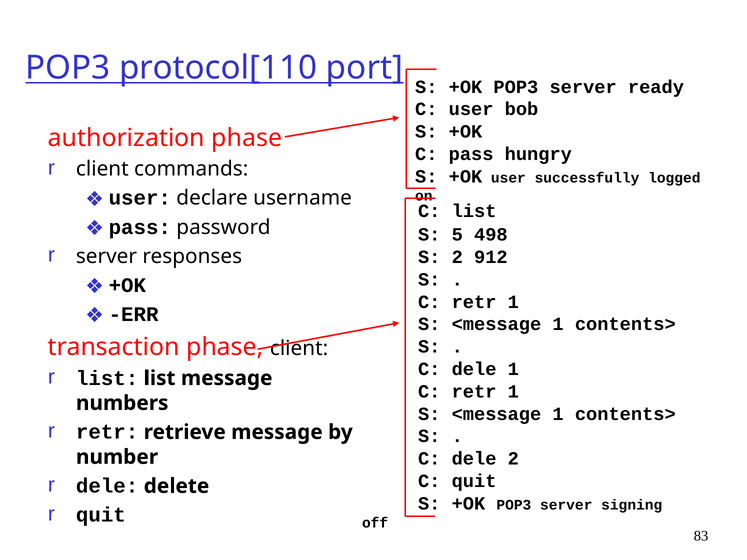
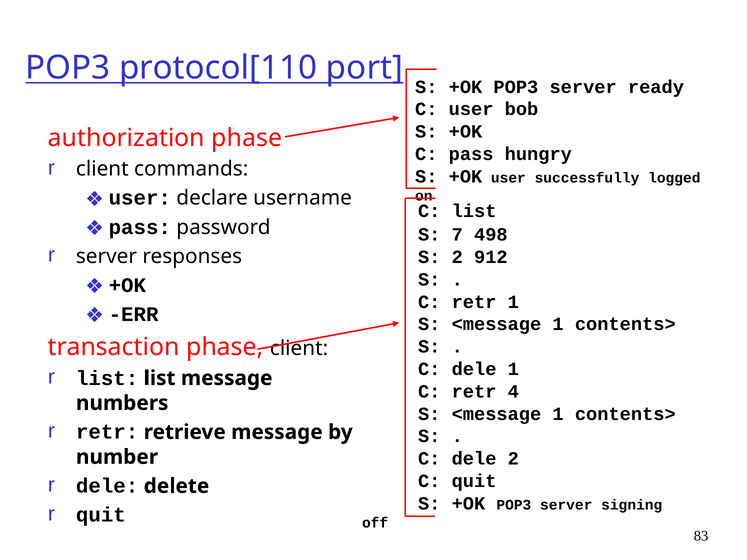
5: 5 -> 7 (457, 235)
1: 1 -> 4 (513, 392)
